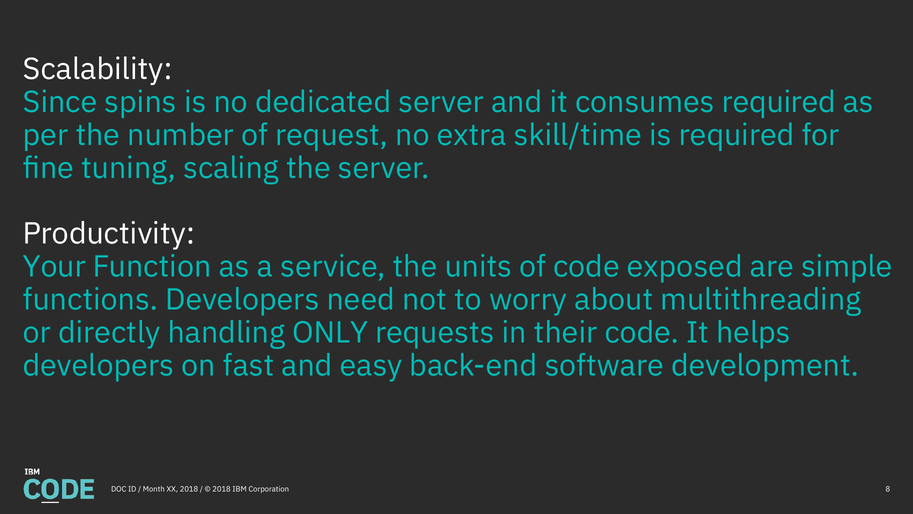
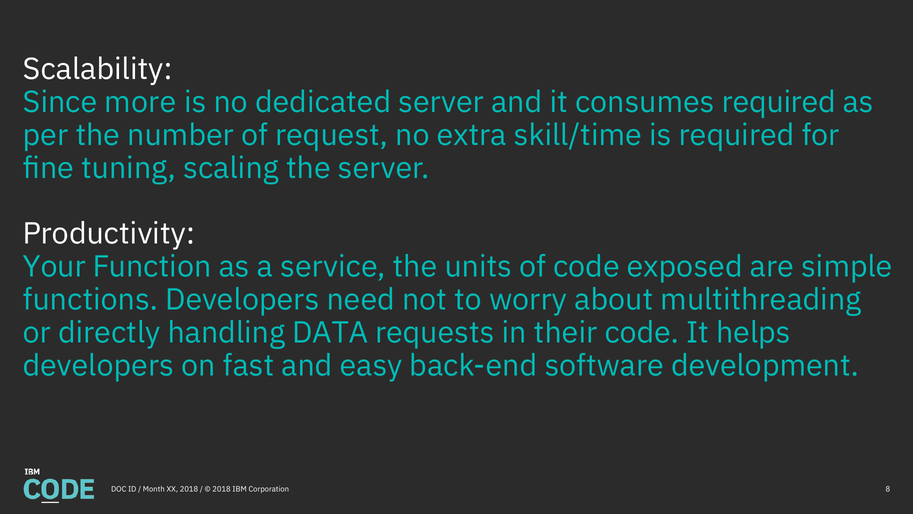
spins: spins -> more (141, 102)
ONLY: ONLY -> DATA (330, 332)
